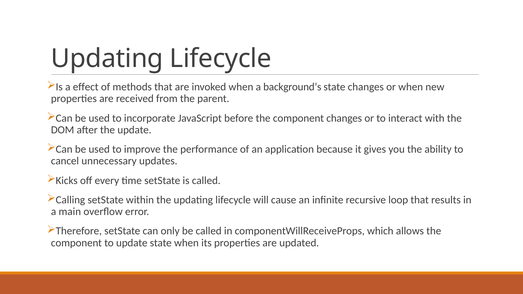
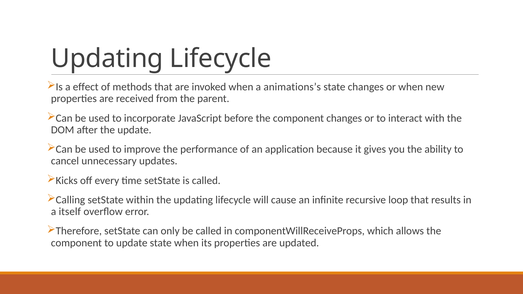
background’s: background’s -> animations’s (292, 87)
main: main -> itself (70, 212)
